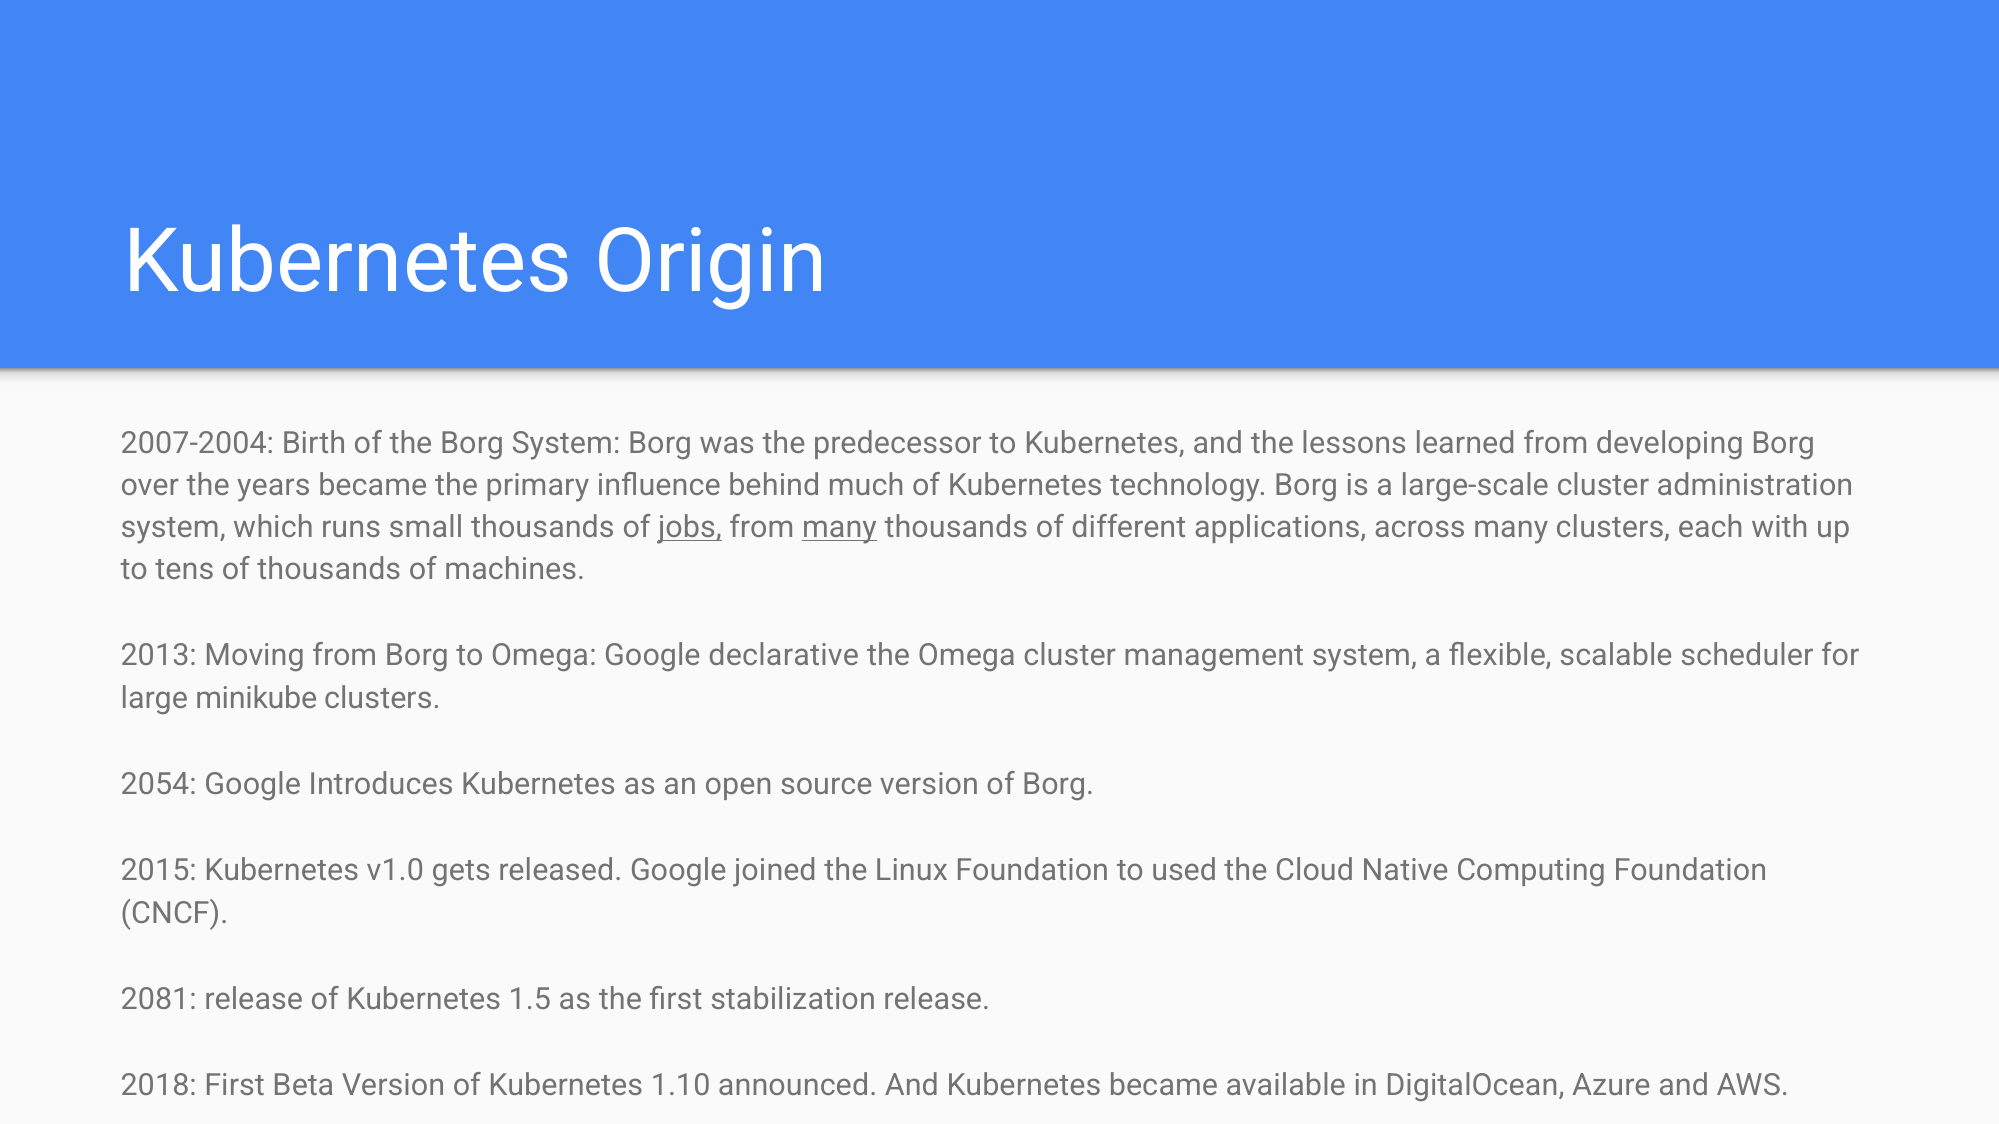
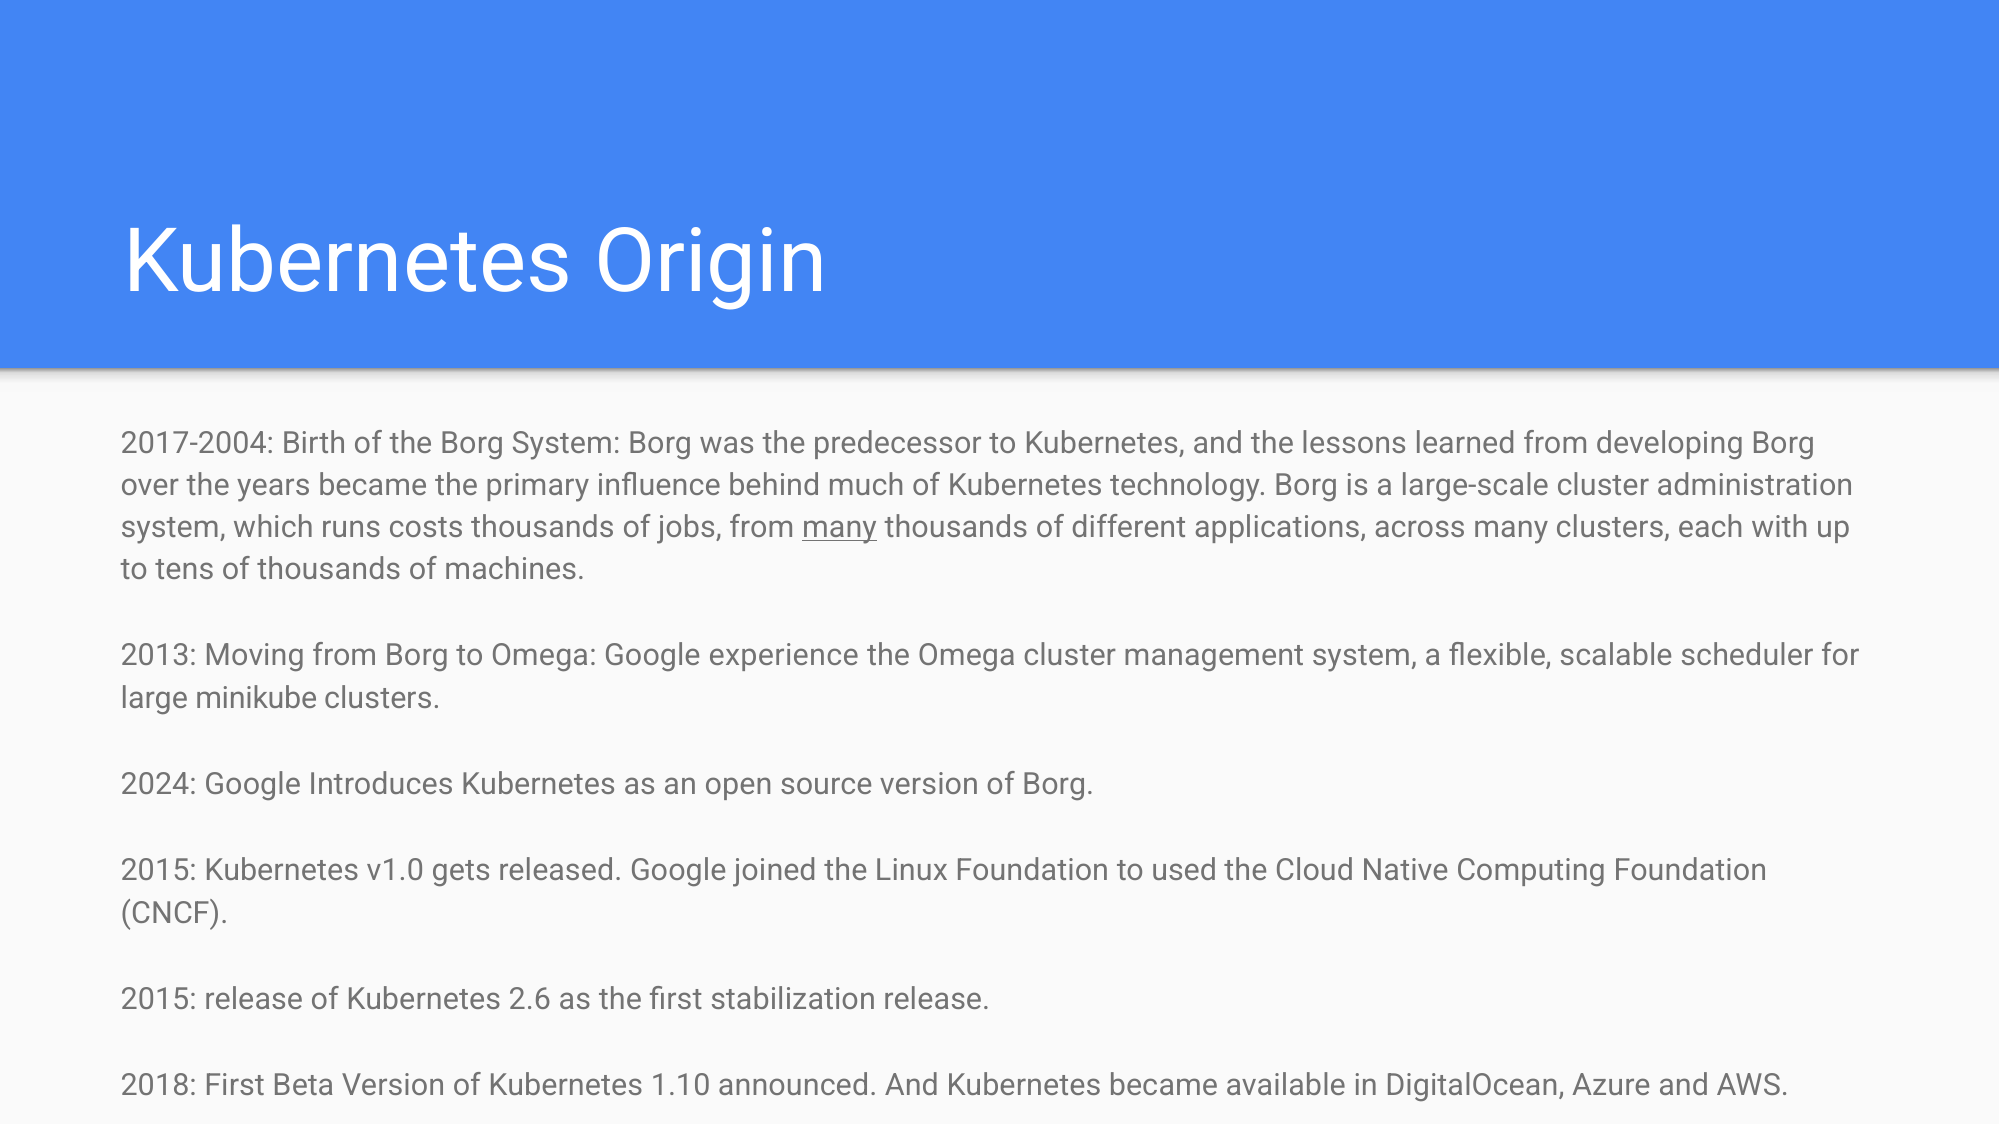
2007-2004: 2007-2004 -> 2017-2004 (197, 443)
small: small -> costs (426, 528)
jobs underline: present -> none (690, 528)
declarative: declarative -> experience (784, 656)
2054: 2054 -> 2024 (159, 785)
2081: 2081 -> 2015 (159, 1000)
1.5: 1.5 -> 2.6 (530, 1000)
